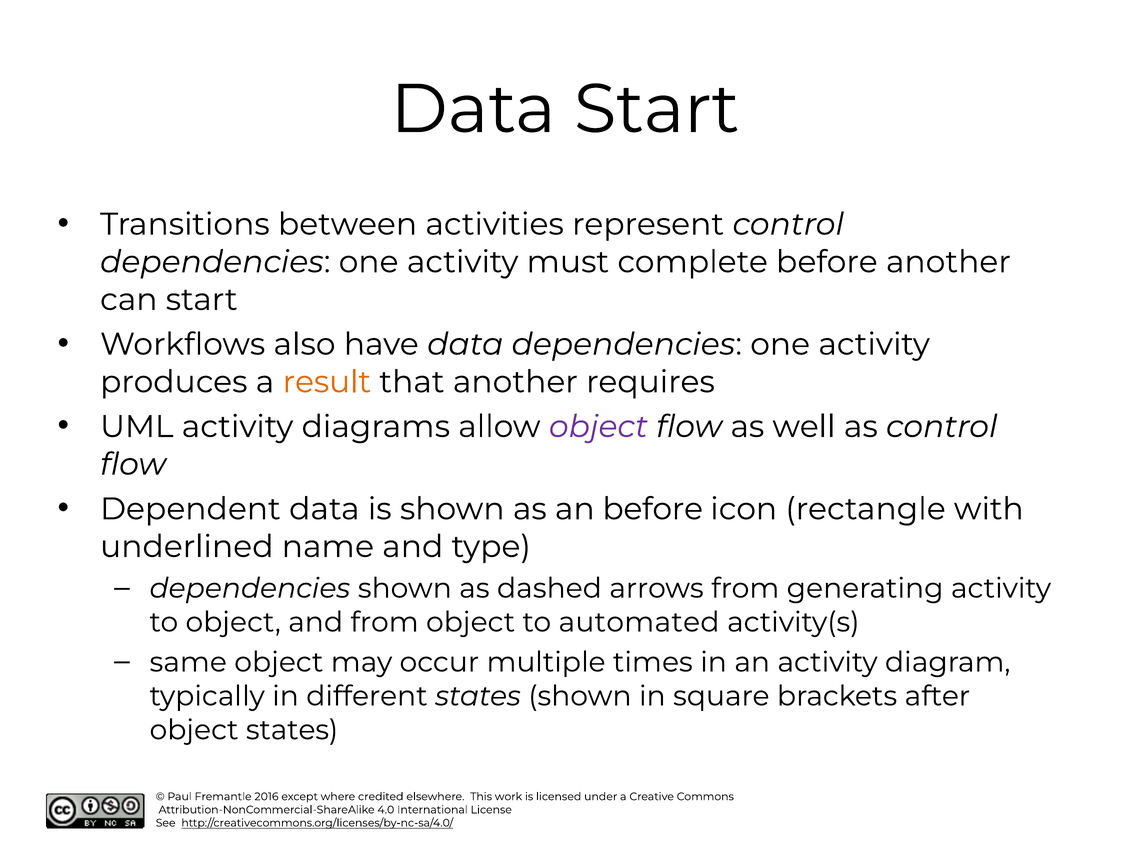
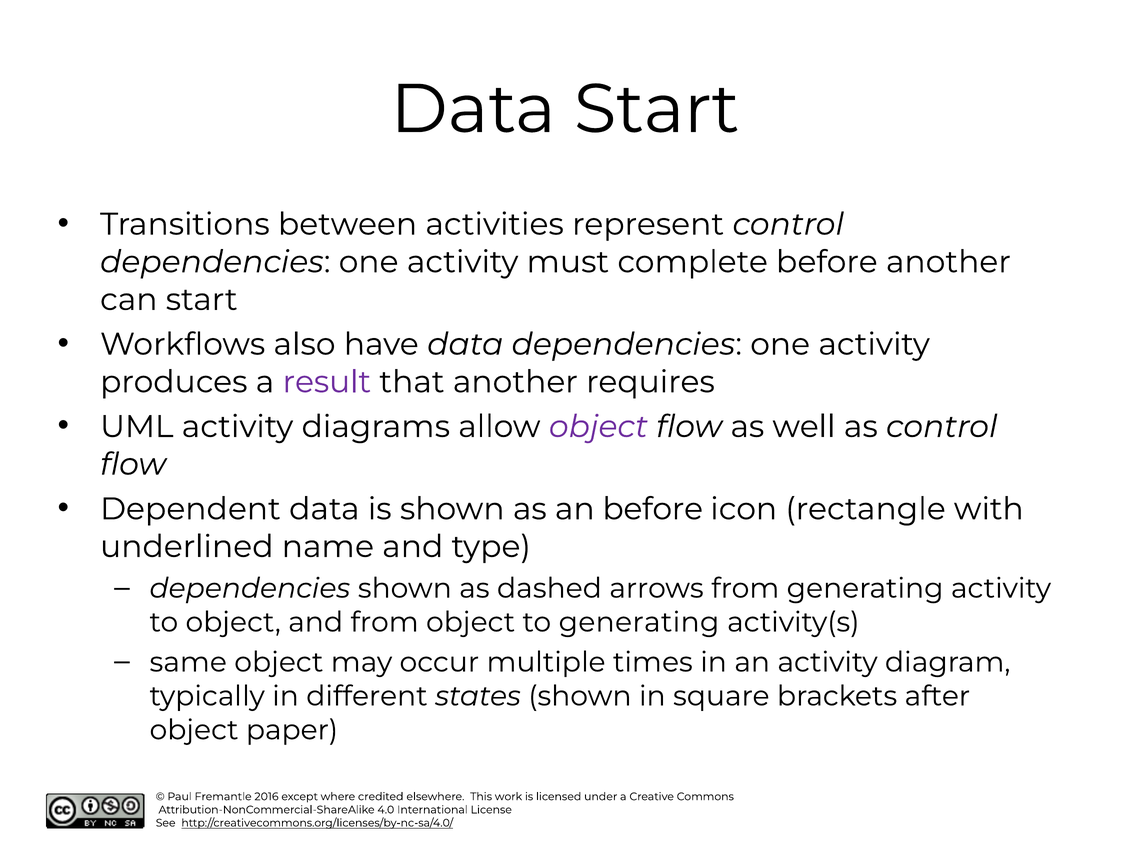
result colour: orange -> purple (327, 382)
to automated: automated -> generating (639, 623)
object states: states -> paper (292, 730)
